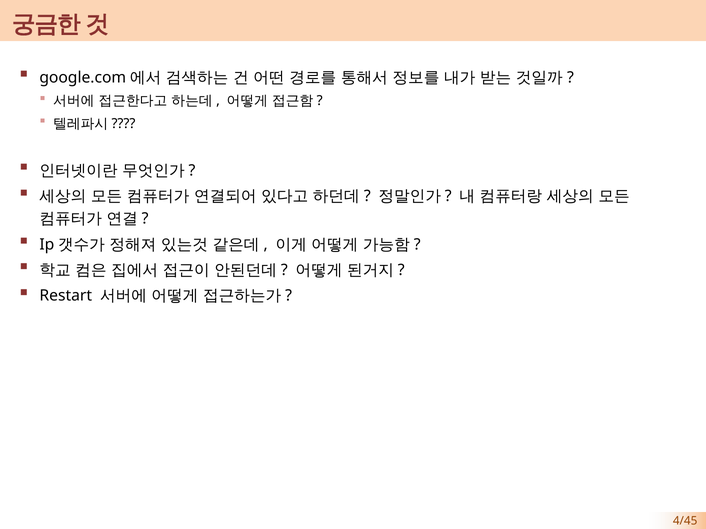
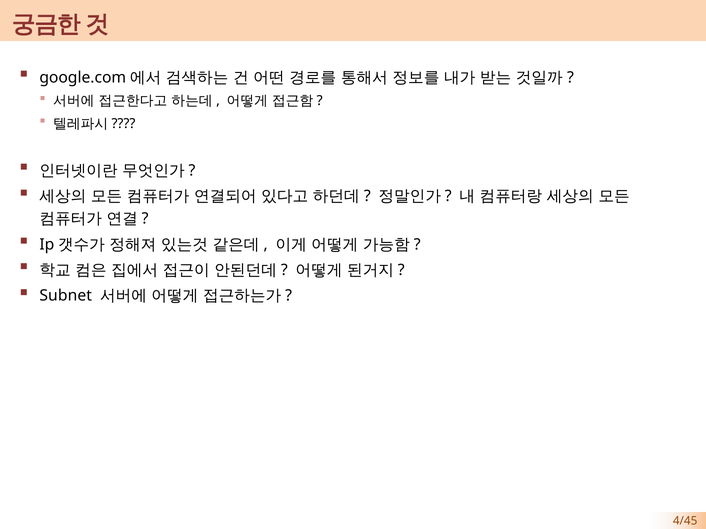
Restart: Restart -> Subnet (66, 296)
